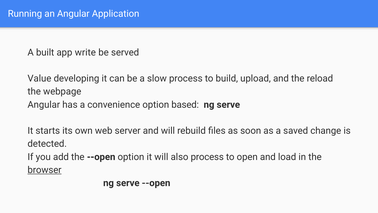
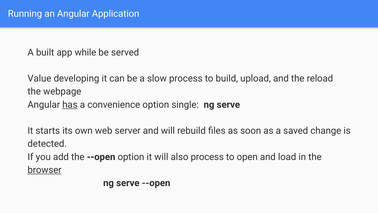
write: write -> while (85, 52)
has underline: none -> present (70, 104)
based: based -> single (185, 104)
